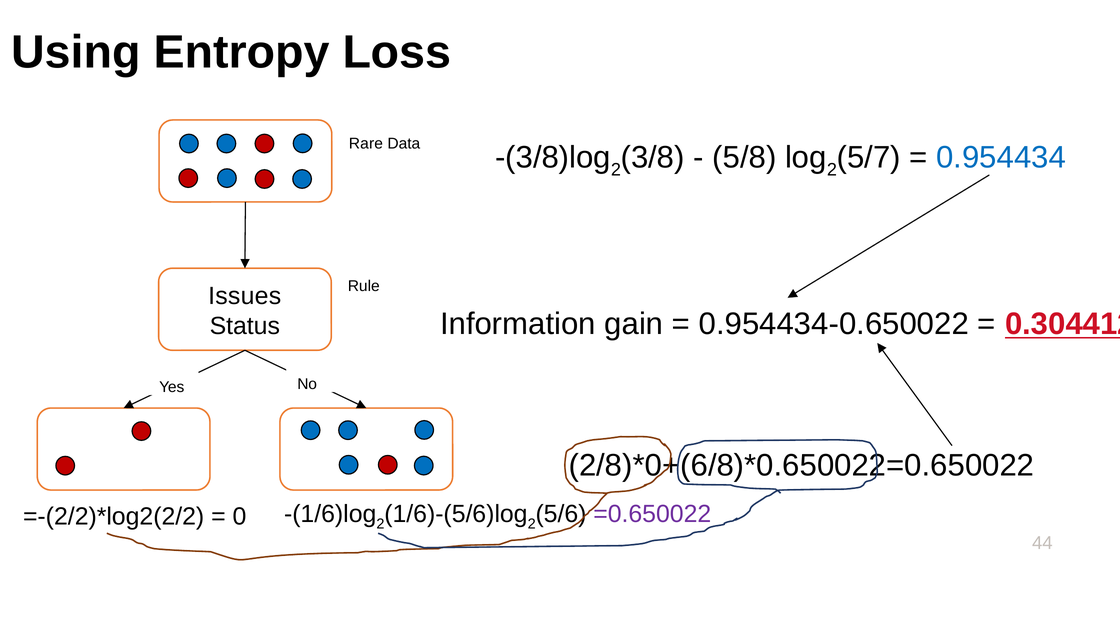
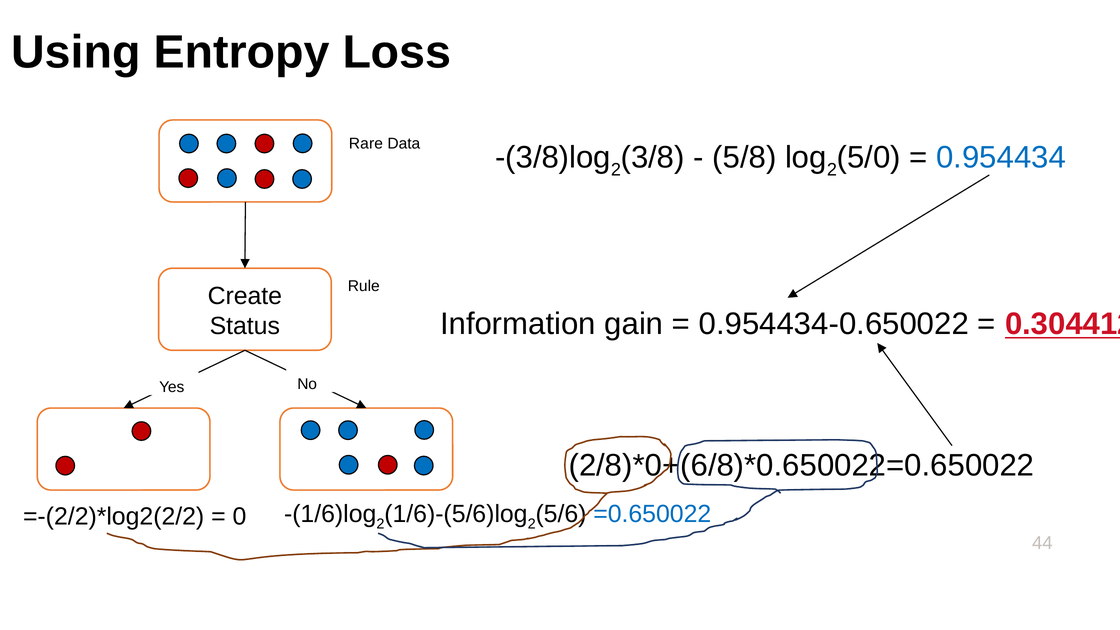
5/7: 5/7 -> 5/0 (869, 158)
Issues: Issues -> Create (245, 296)
=0.650022 colour: purple -> blue (652, 514)
